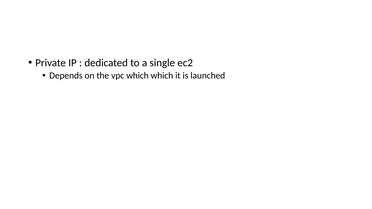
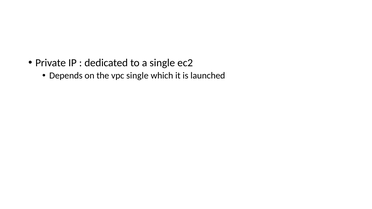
vpc which: which -> single (137, 76)
